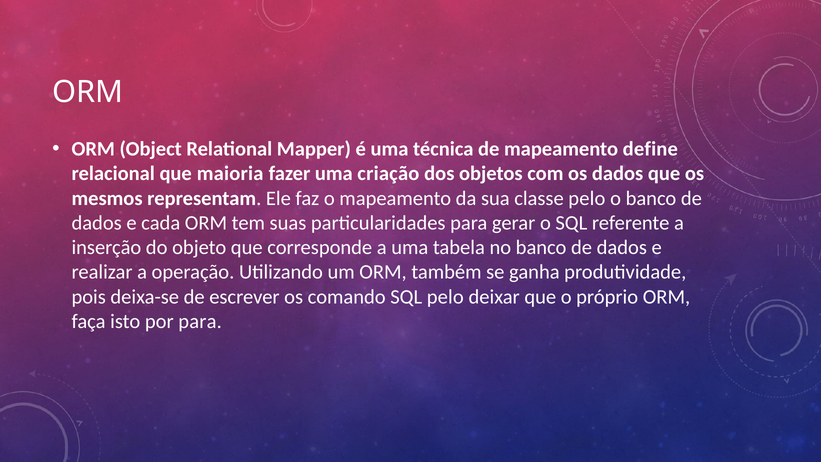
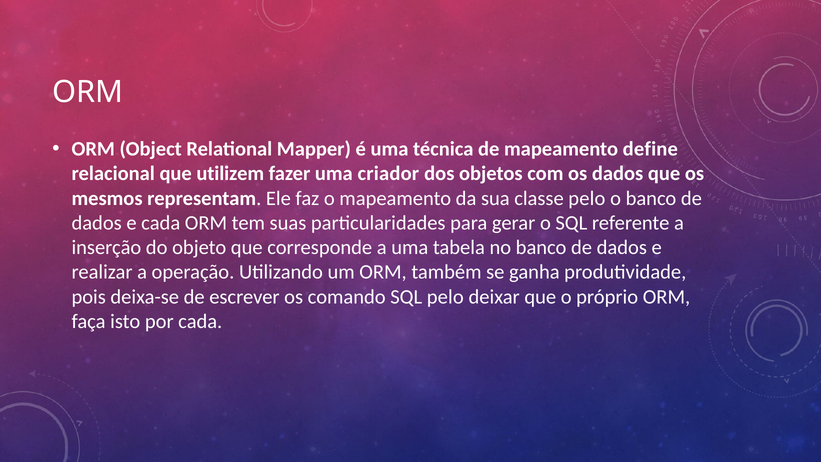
maioria: maioria -> utilizem (230, 174)
criação: criação -> criador (388, 174)
por para: para -> cada (200, 321)
